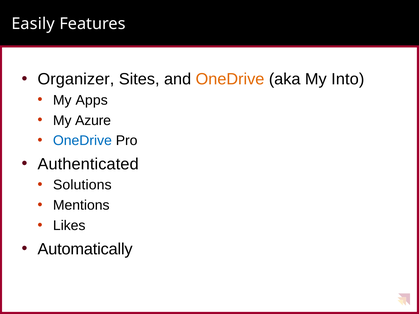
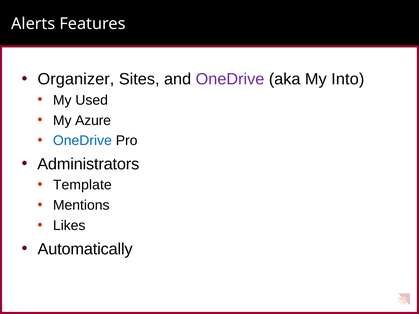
Easily: Easily -> Alerts (33, 24)
OneDrive colour: orange -> purple (230, 79)
Apps: Apps -> Used (92, 100)
Authenticated: Authenticated -> Administrators (88, 164)
Solutions: Solutions -> Template (82, 185)
